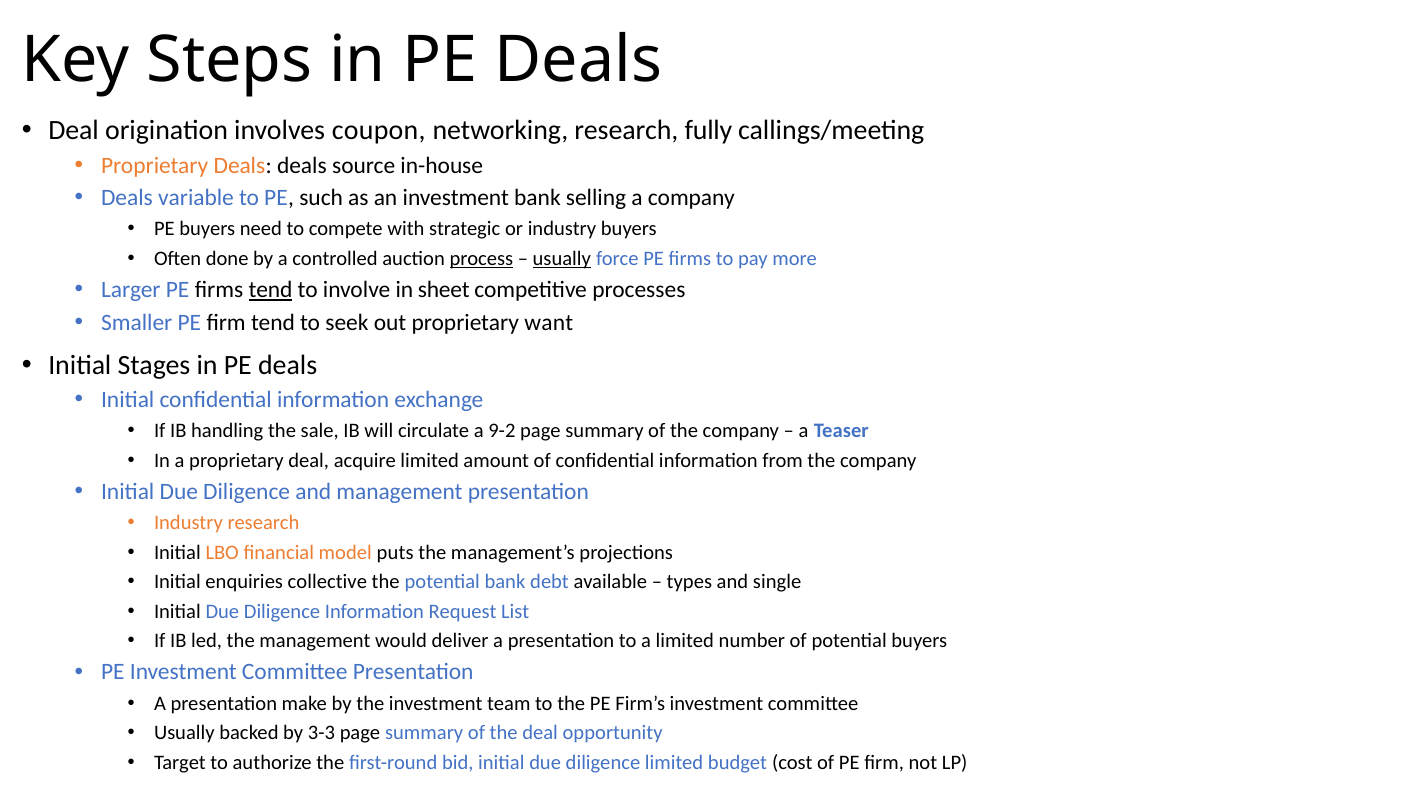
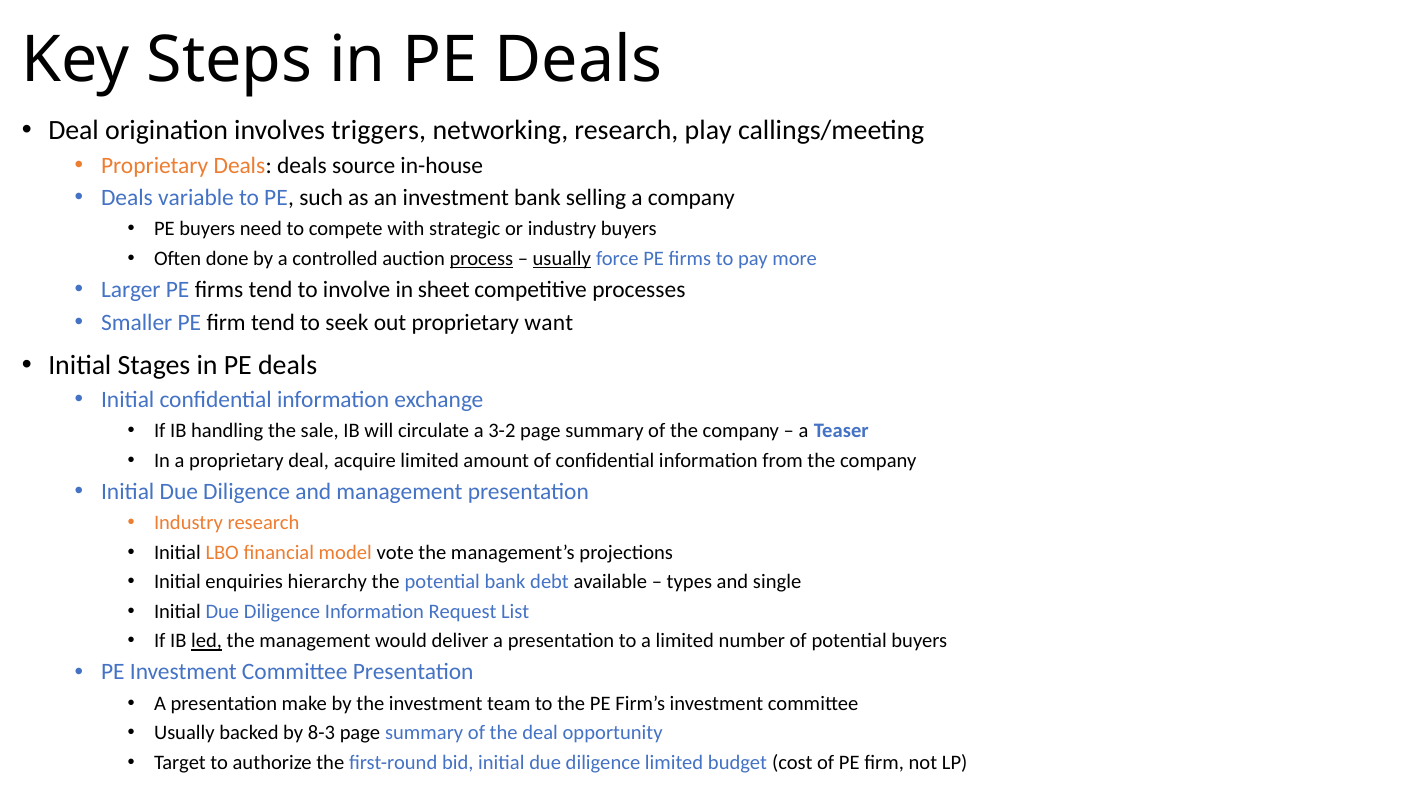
coupon: coupon -> triggers (379, 130)
fully: fully -> play (708, 130)
tend underline: present -> none (271, 290)
9-2: 9-2 -> 3-2 (502, 431)
puts: puts -> vote (395, 552)
collective: collective -> hierarchy (327, 582)
led underline: none -> present (207, 641)
3-3: 3-3 -> 8-3 (321, 733)
